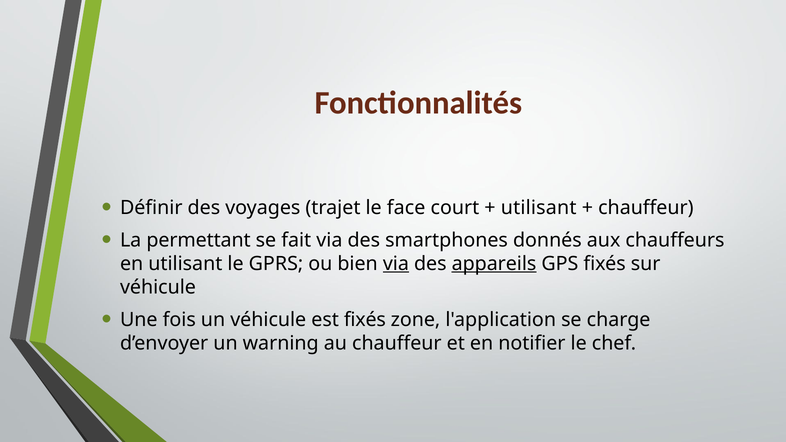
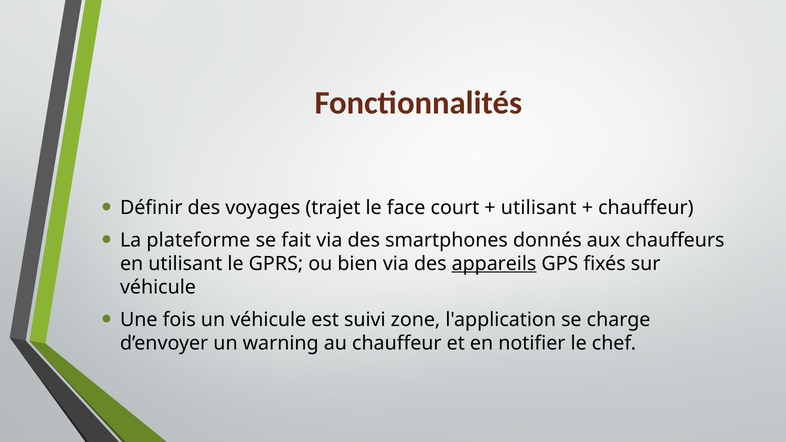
permettant: permettant -> plateforme (198, 240)
via underline: present -> none (396, 264)
est fixés: fixés -> suivi (365, 320)
